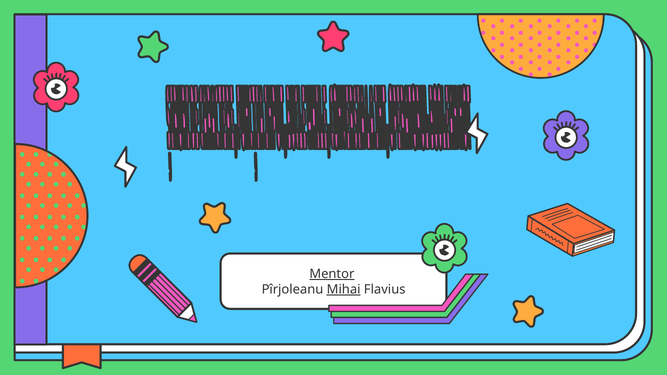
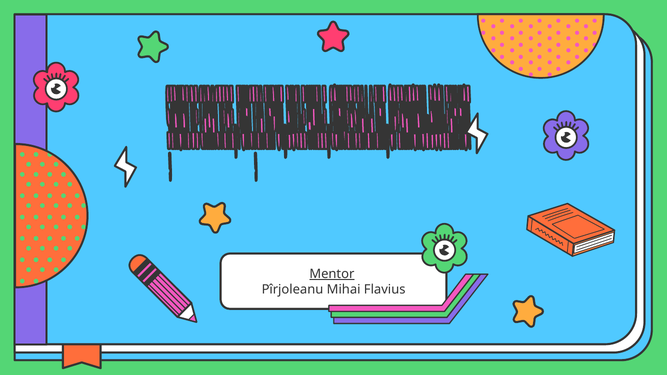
Mihai underline: present -> none (344, 290)
